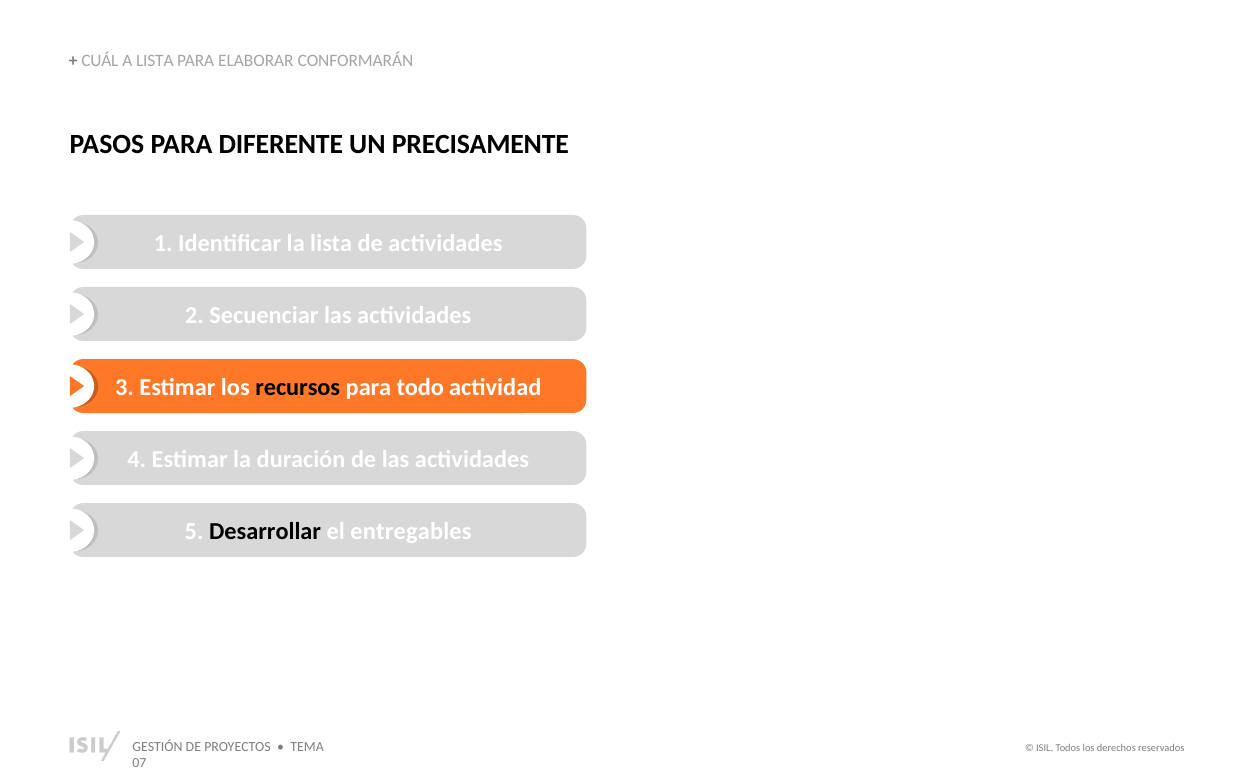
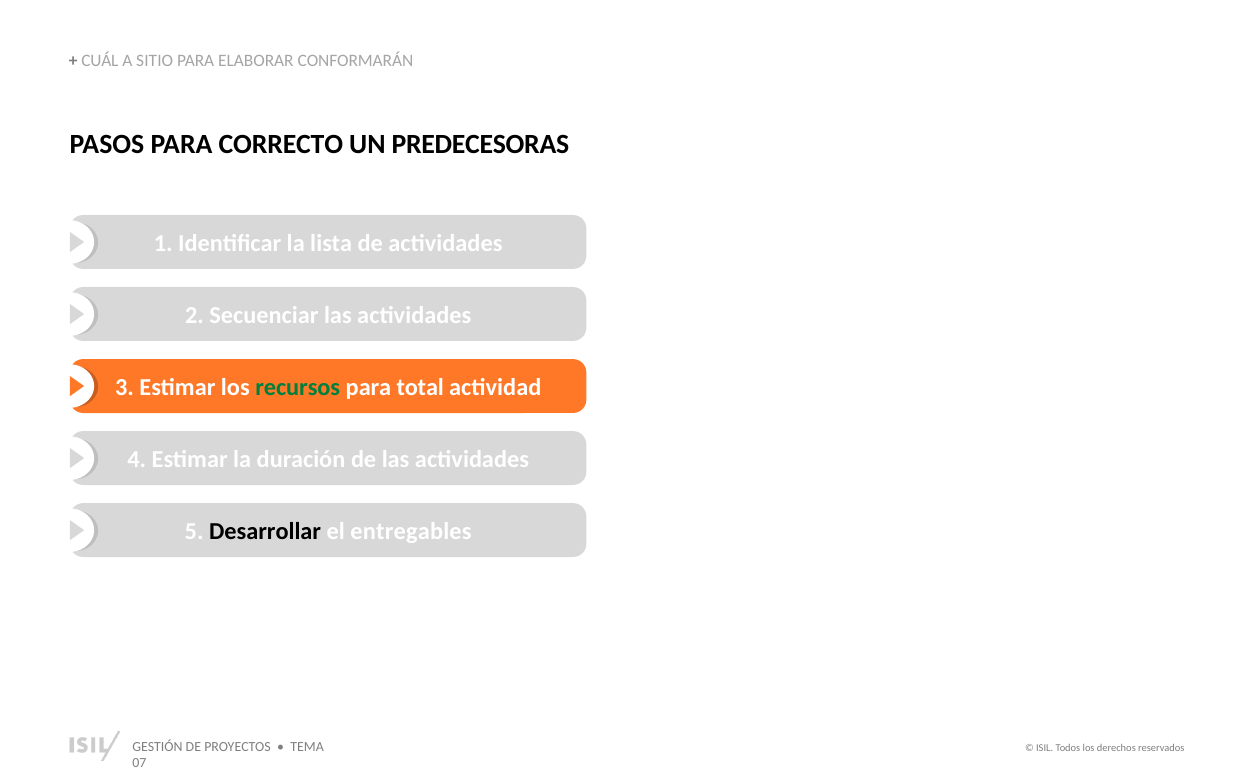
A LISTA: LISTA -> SITIO (155, 61)
DIFERENTE: DIFERENTE -> CORRECTO (281, 144)
PRECISAMENTE: PRECISAMENTE -> PREDECESORAS (480, 144)
recursos colour: black -> green (298, 388)
todo: todo -> total (420, 388)
